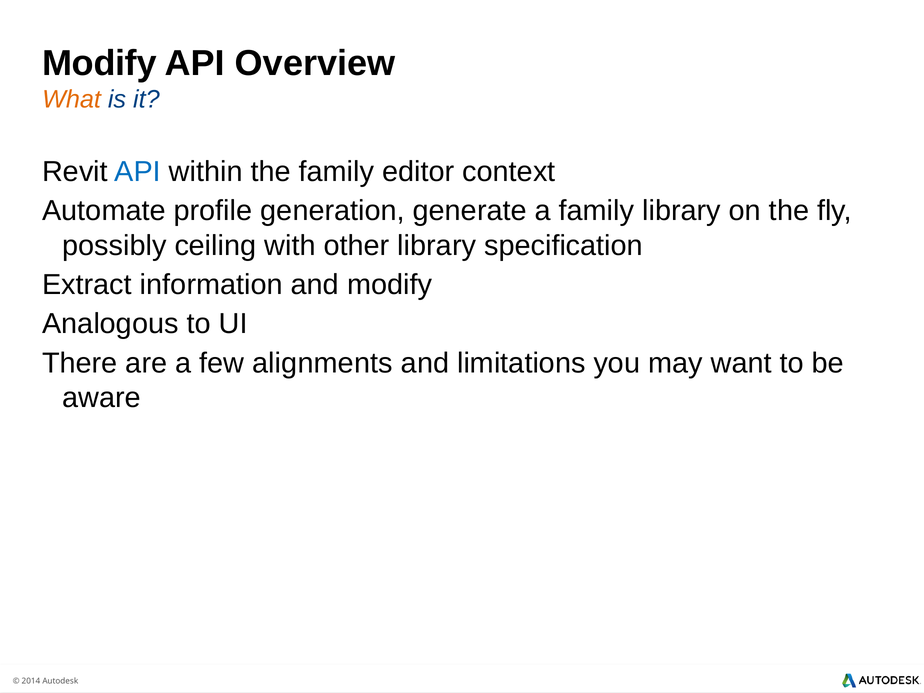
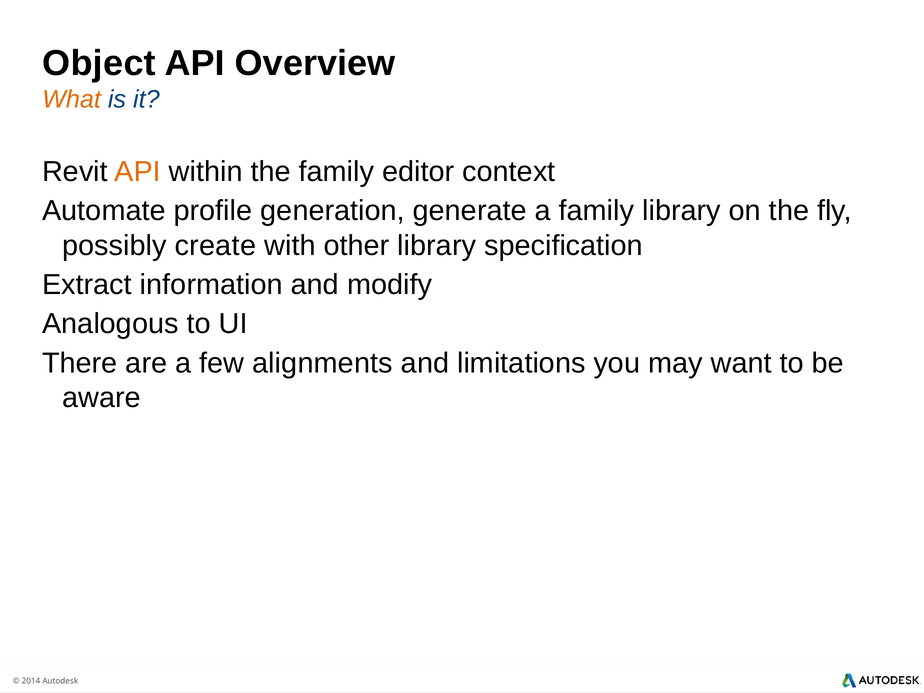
Modify: Modify -> Object (99, 64)
API colour: blue -> orange (138, 172)
ceiling: ceiling -> create (215, 246)
